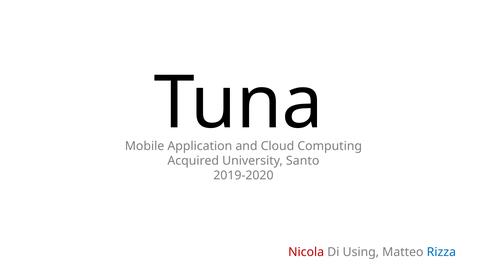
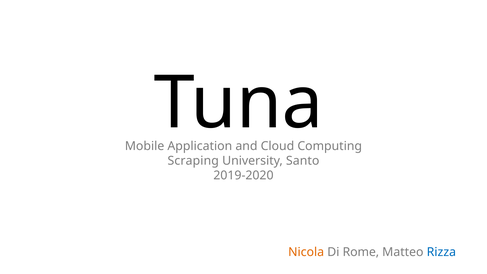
Acquired: Acquired -> Scraping (193, 161)
Nicola colour: red -> orange (306, 252)
Using: Using -> Rome (361, 252)
